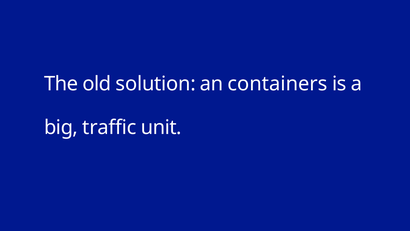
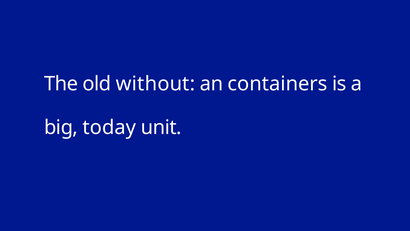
solution: solution -> without (156, 84)
traffic: traffic -> today (109, 127)
